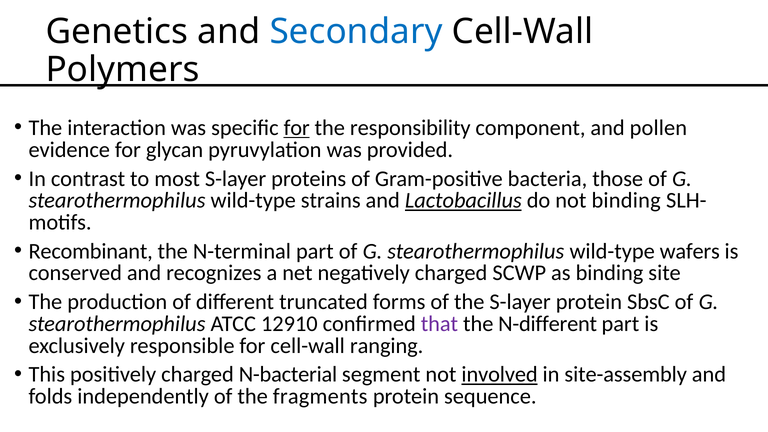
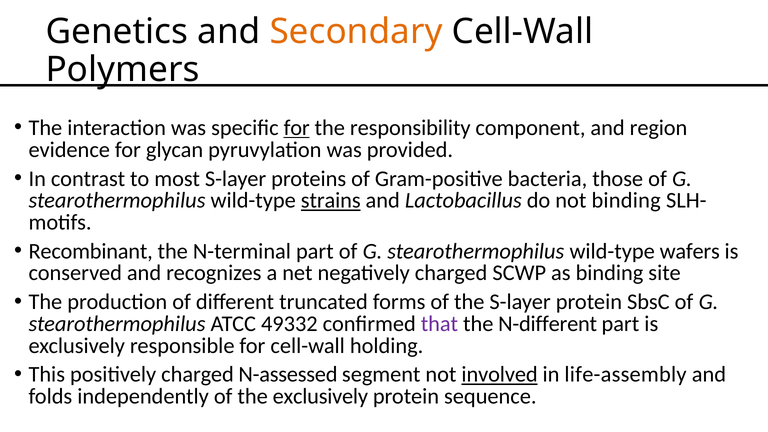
Secondary colour: blue -> orange (356, 32)
pollen: pollen -> region (659, 128)
strains underline: none -> present (331, 200)
Lactobacillus underline: present -> none (463, 200)
12910: 12910 -> 49332 (289, 324)
ranging: ranging -> holding (387, 346)
N-bacterial: N-bacterial -> N-assessed (288, 375)
site-assembly: site-assembly -> life-assembly (626, 375)
the fragments: fragments -> exclusively (320, 396)
